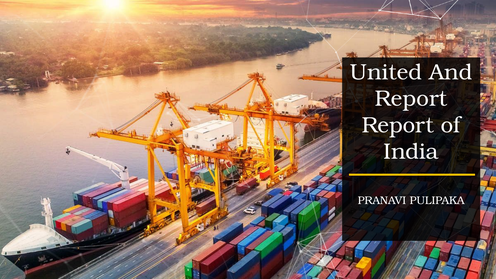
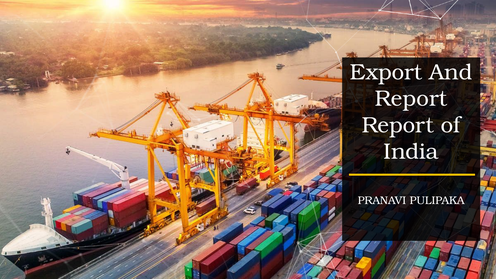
United: United -> Export (386, 72)
